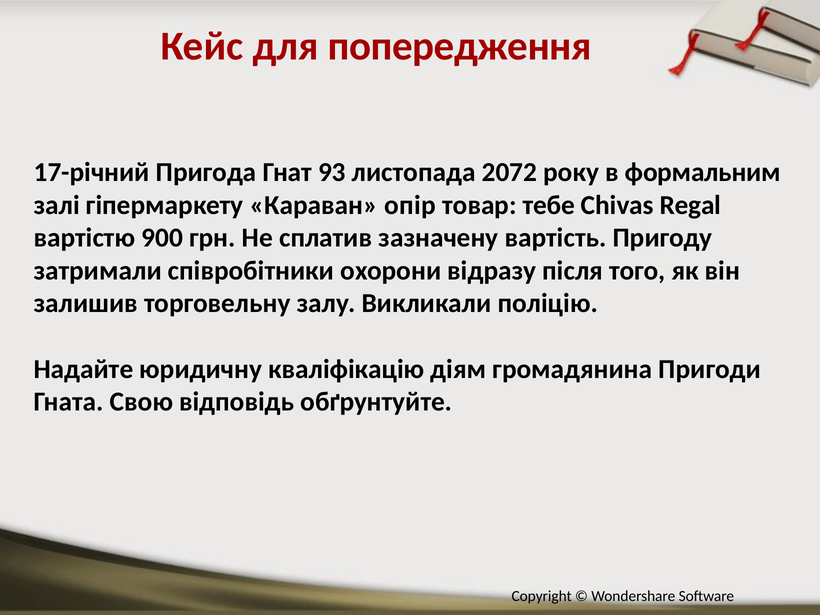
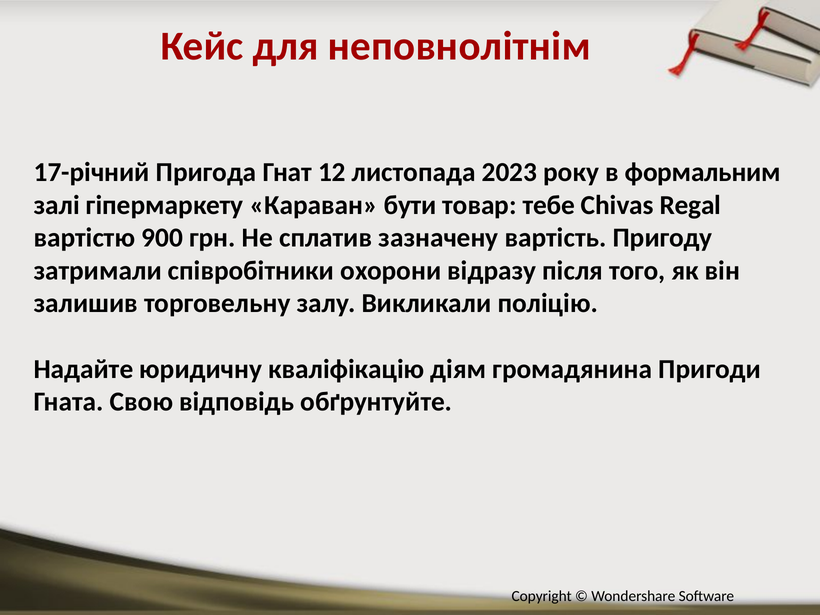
попередження: попередження -> неповнолітнім (459, 46)
93: 93 -> 12 (332, 172)
2072: 2072 -> 2023 (509, 172)
опір: опір -> бути (410, 205)
